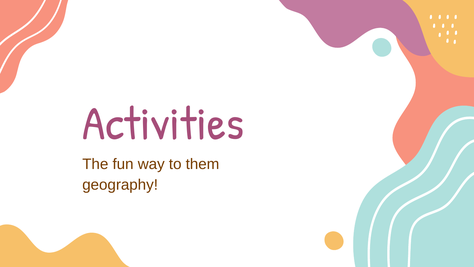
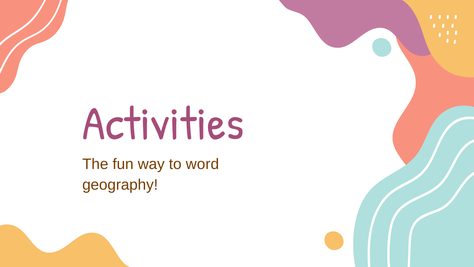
them: them -> word (202, 164)
